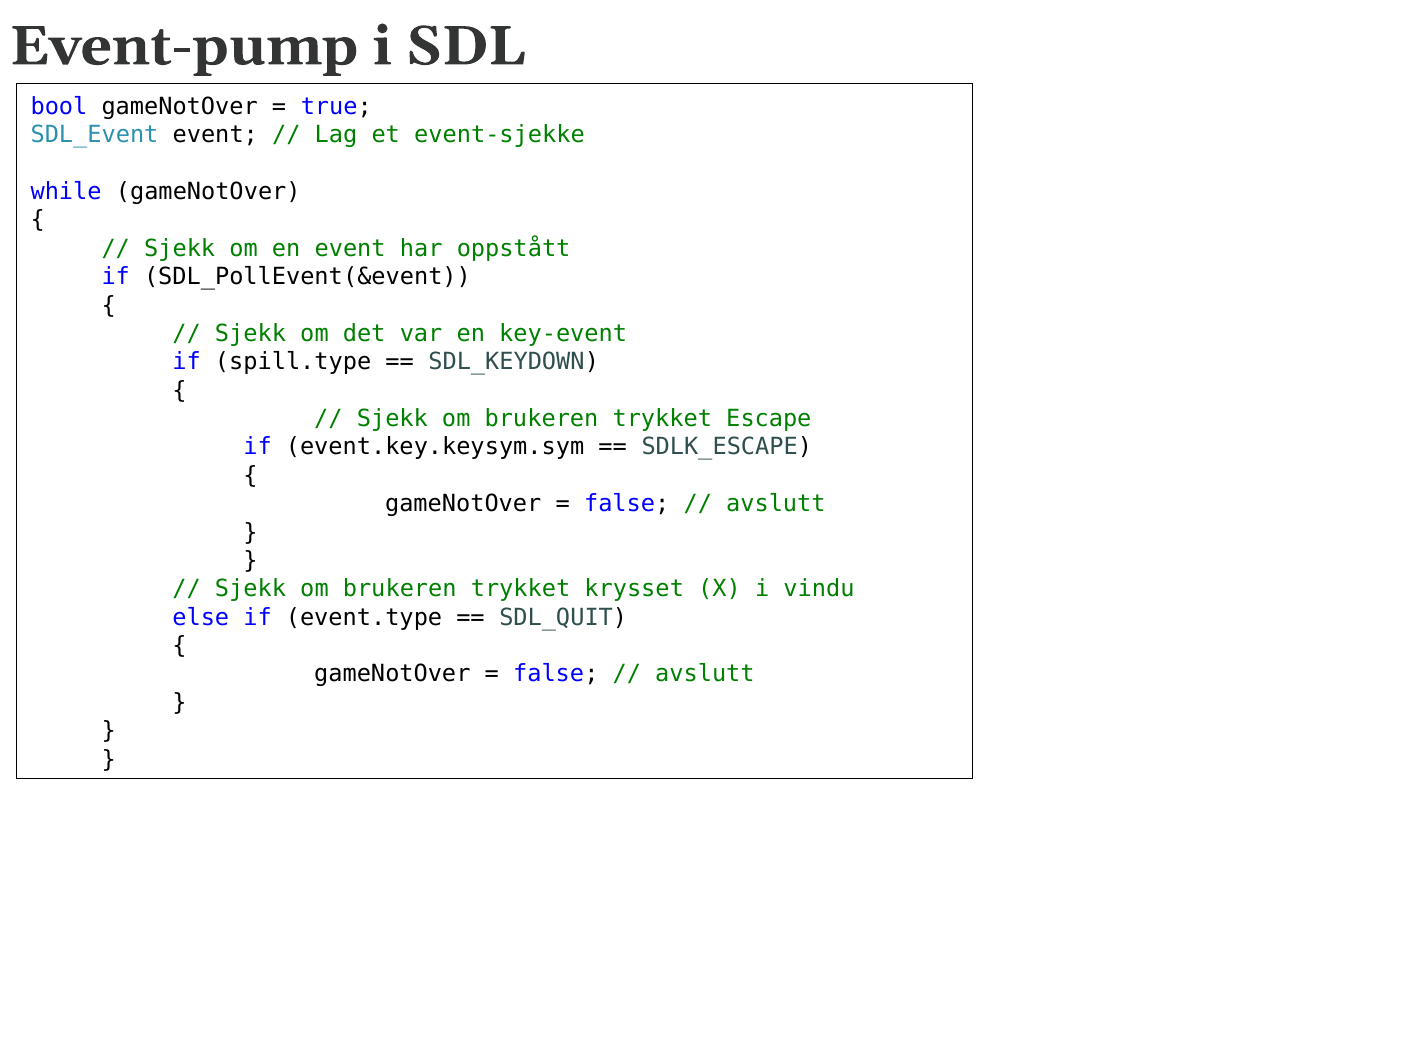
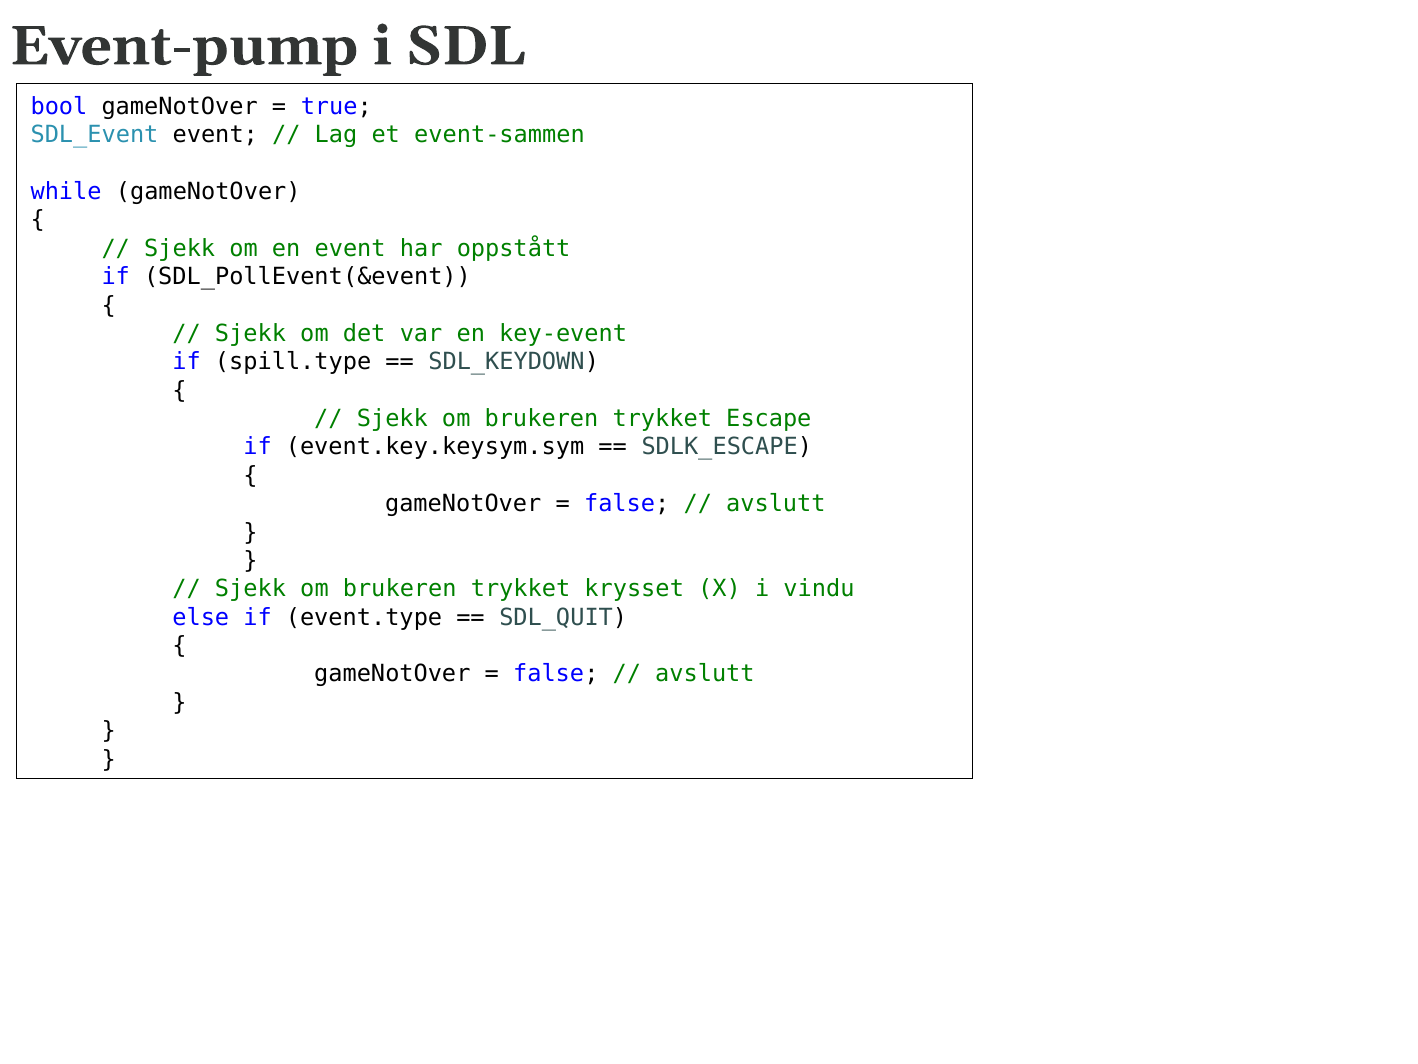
event-sjekke: event-sjekke -> event-sammen (499, 135)
